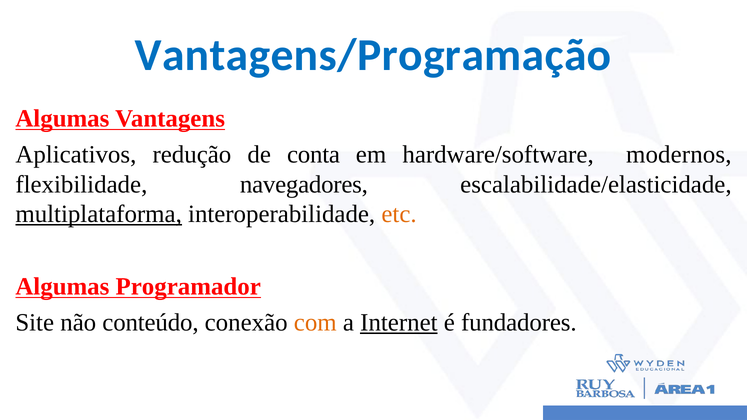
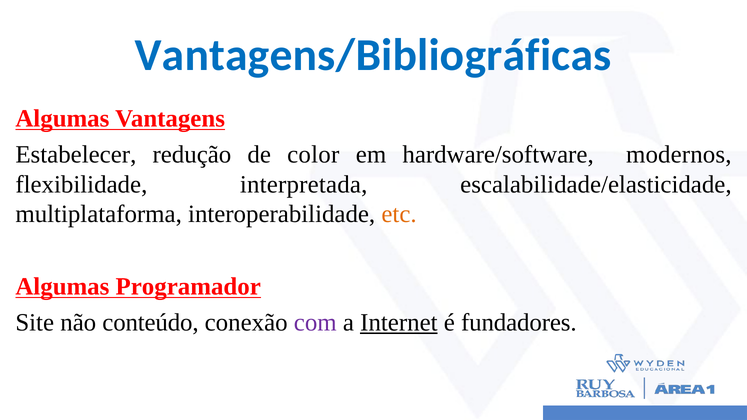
Vantagens/Programação: Vantagens/Programação -> Vantagens/Bibliográficas (373, 55)
Aplicativos: Aplicativos -> Estabelecer (76, 155)
conta: conta -> color (313, 155)
navegadores: navegadores -> interpretada (304, 184)
multiplataforma underline: present -> none (99, 214)
com colour: orange -> purple (315, 323)
